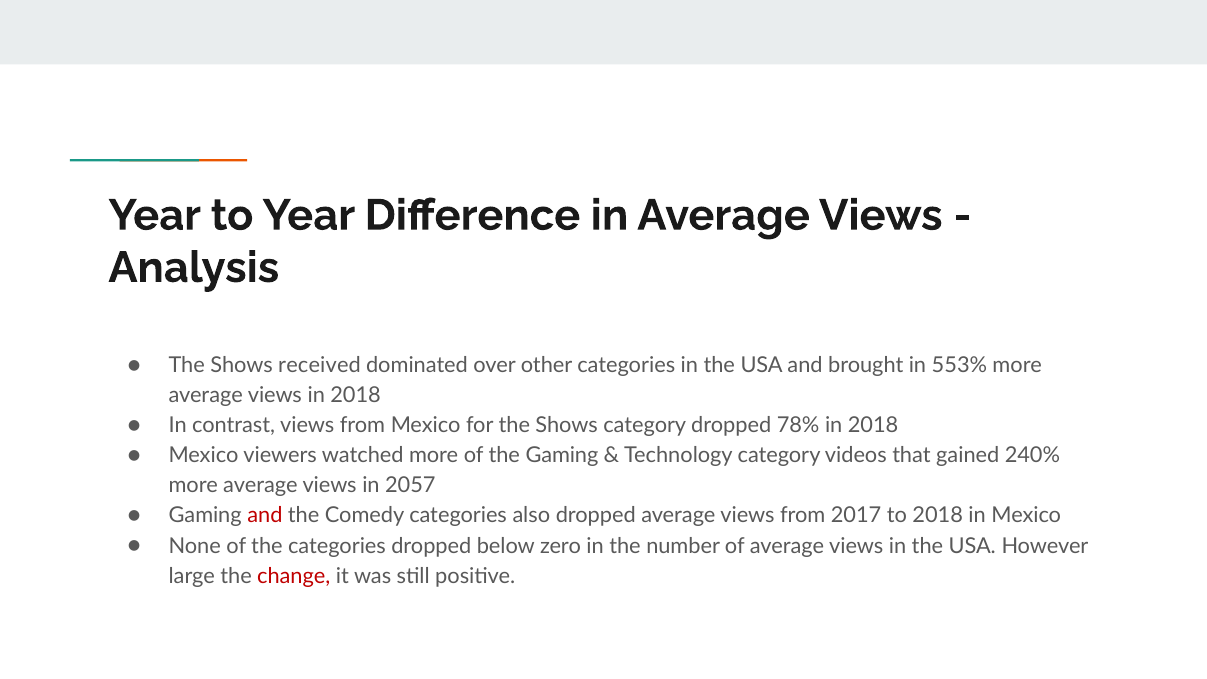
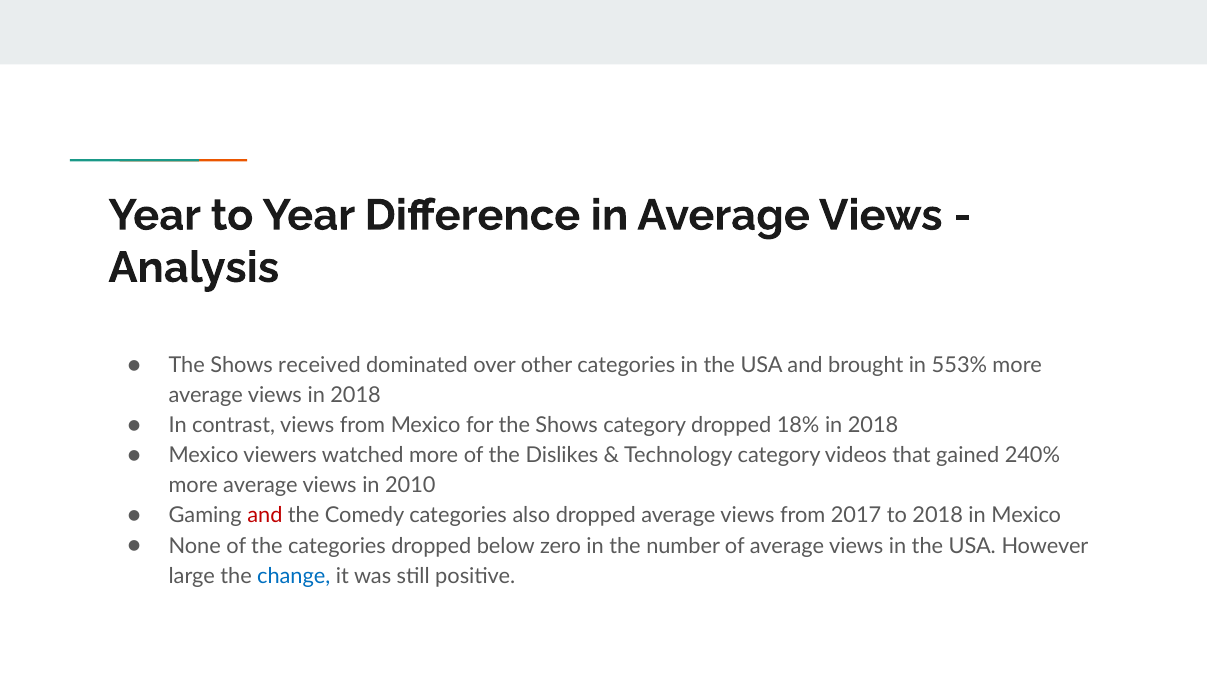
78%: 78% -> 18% (798, 426)
the Gaming: Gaming -> Dislikes (562, 456)
2057: 2057 -> 2010 (410, 486)
change colour: red -> blue (294, 576)
